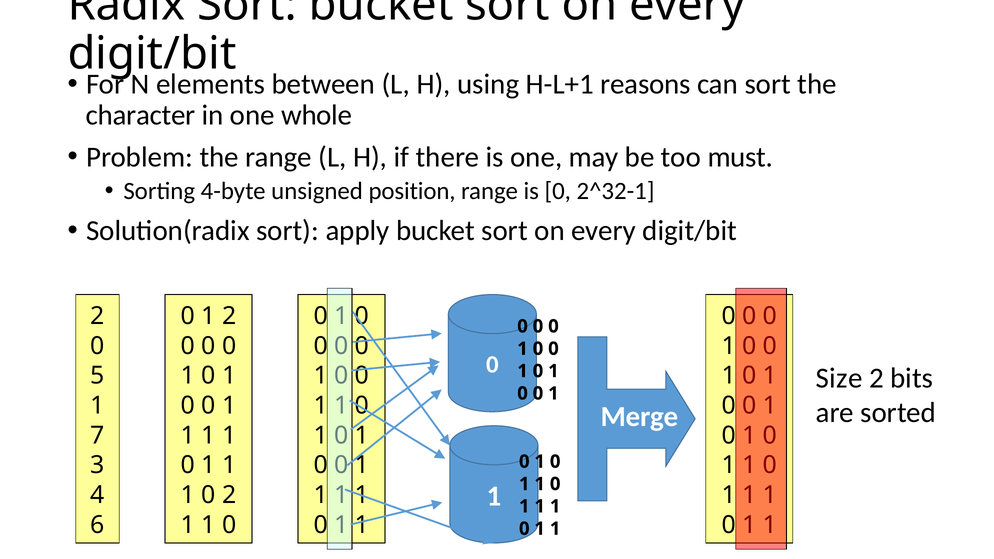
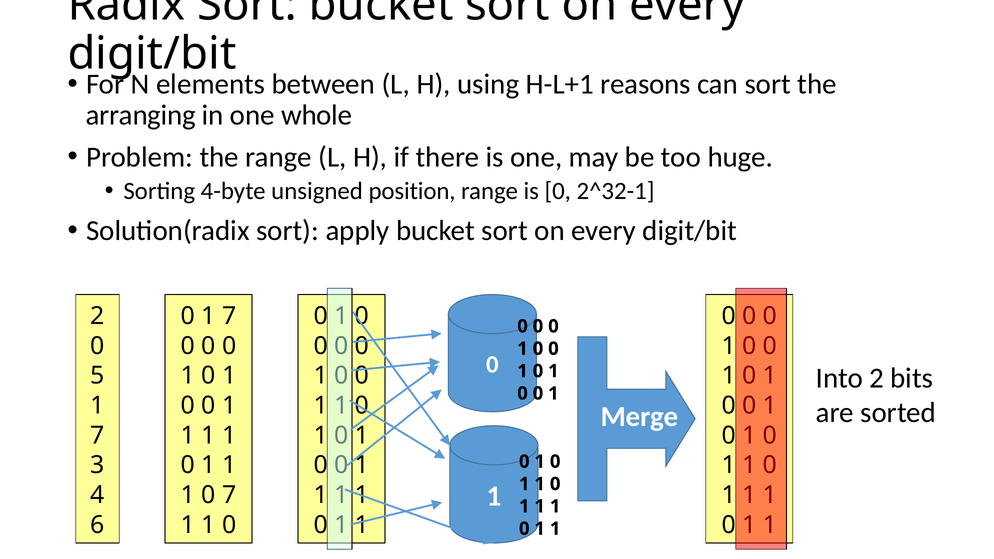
character: character -> arranging (141, 115)
must: must -> huge (740, 157)
0 1 2: 2 -> 7 (229, 316)
Size: Size -> Into (839, 378)
2: 2 -> 7 (229, 495)
